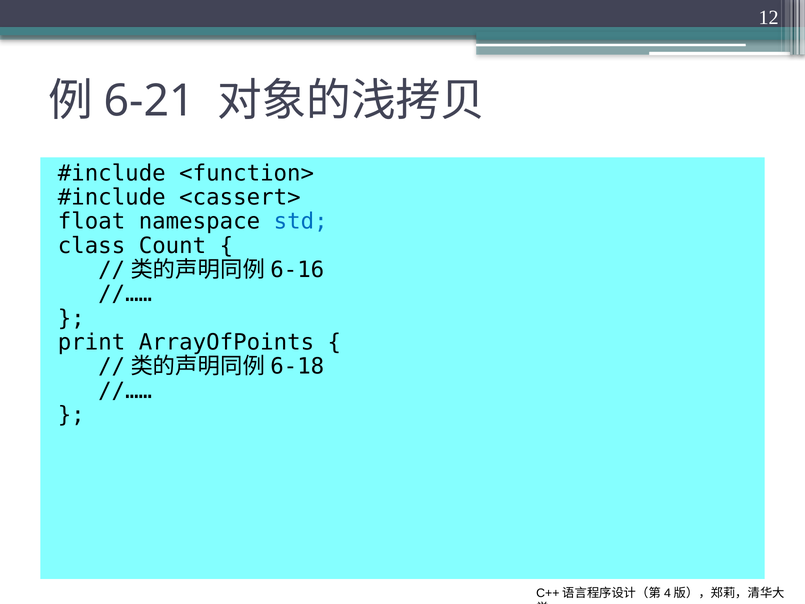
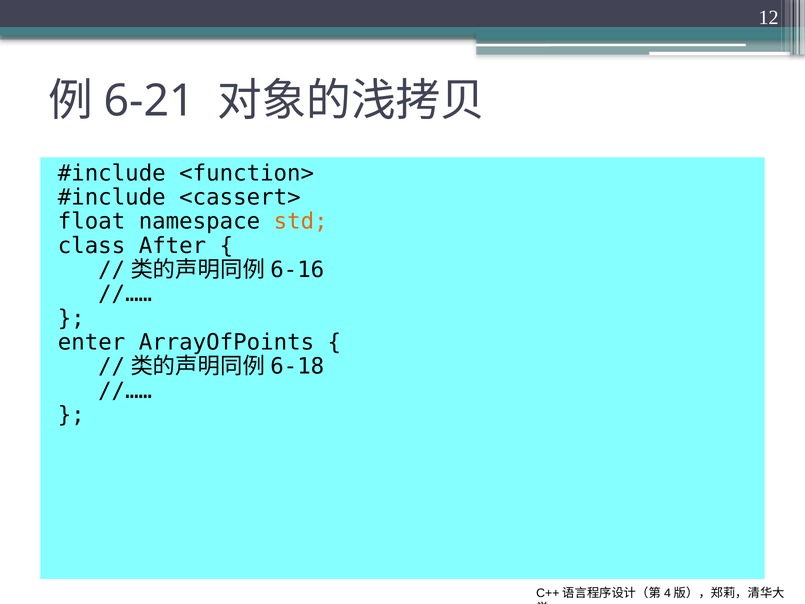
std colour: blue -> orange (301, 222)
Count: Count -> After (172, 246)
print: print -> enter (92, 342)
